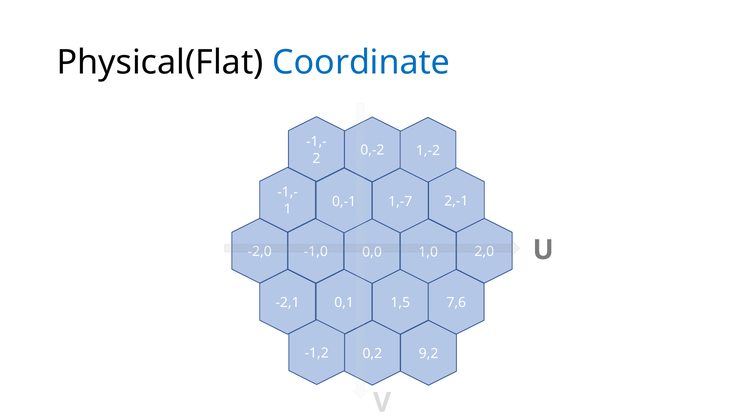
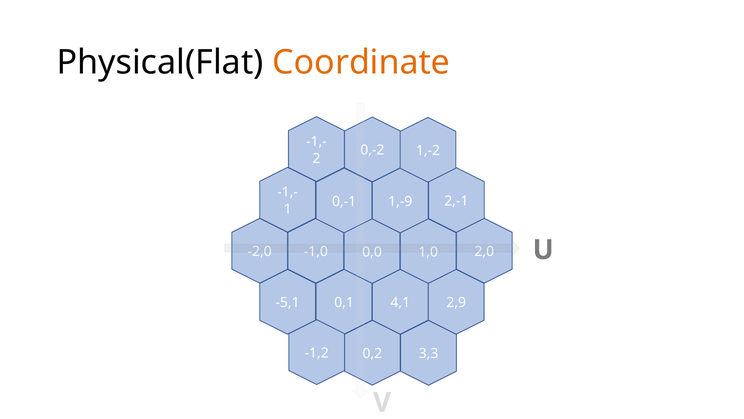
Coordinate colour: blue -> orange (361, 62)
1,-7: 1,-7 -> 1,-9 (400, 201)
-2,1: -2,1 -> -5,1 (288, 302)
1,5: 1,5 -> 4,1 (400, 302)
7,6: 7,6 -> 2,9 (456, 302)
9,2: 9,2 -> 3,3 (429, 353)
